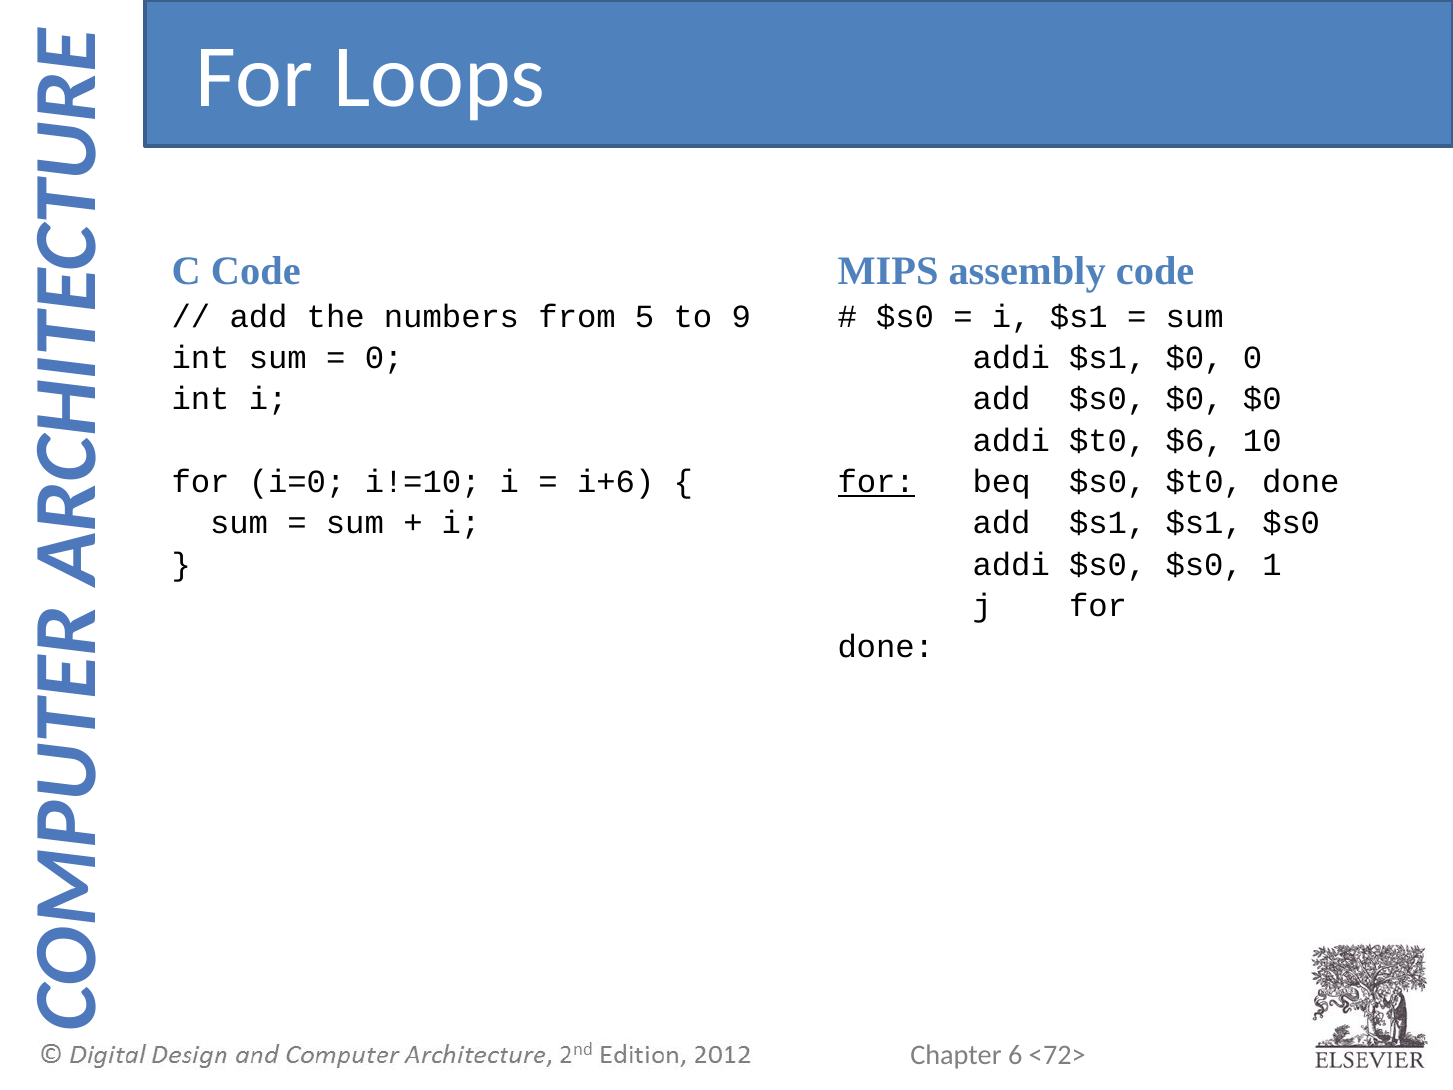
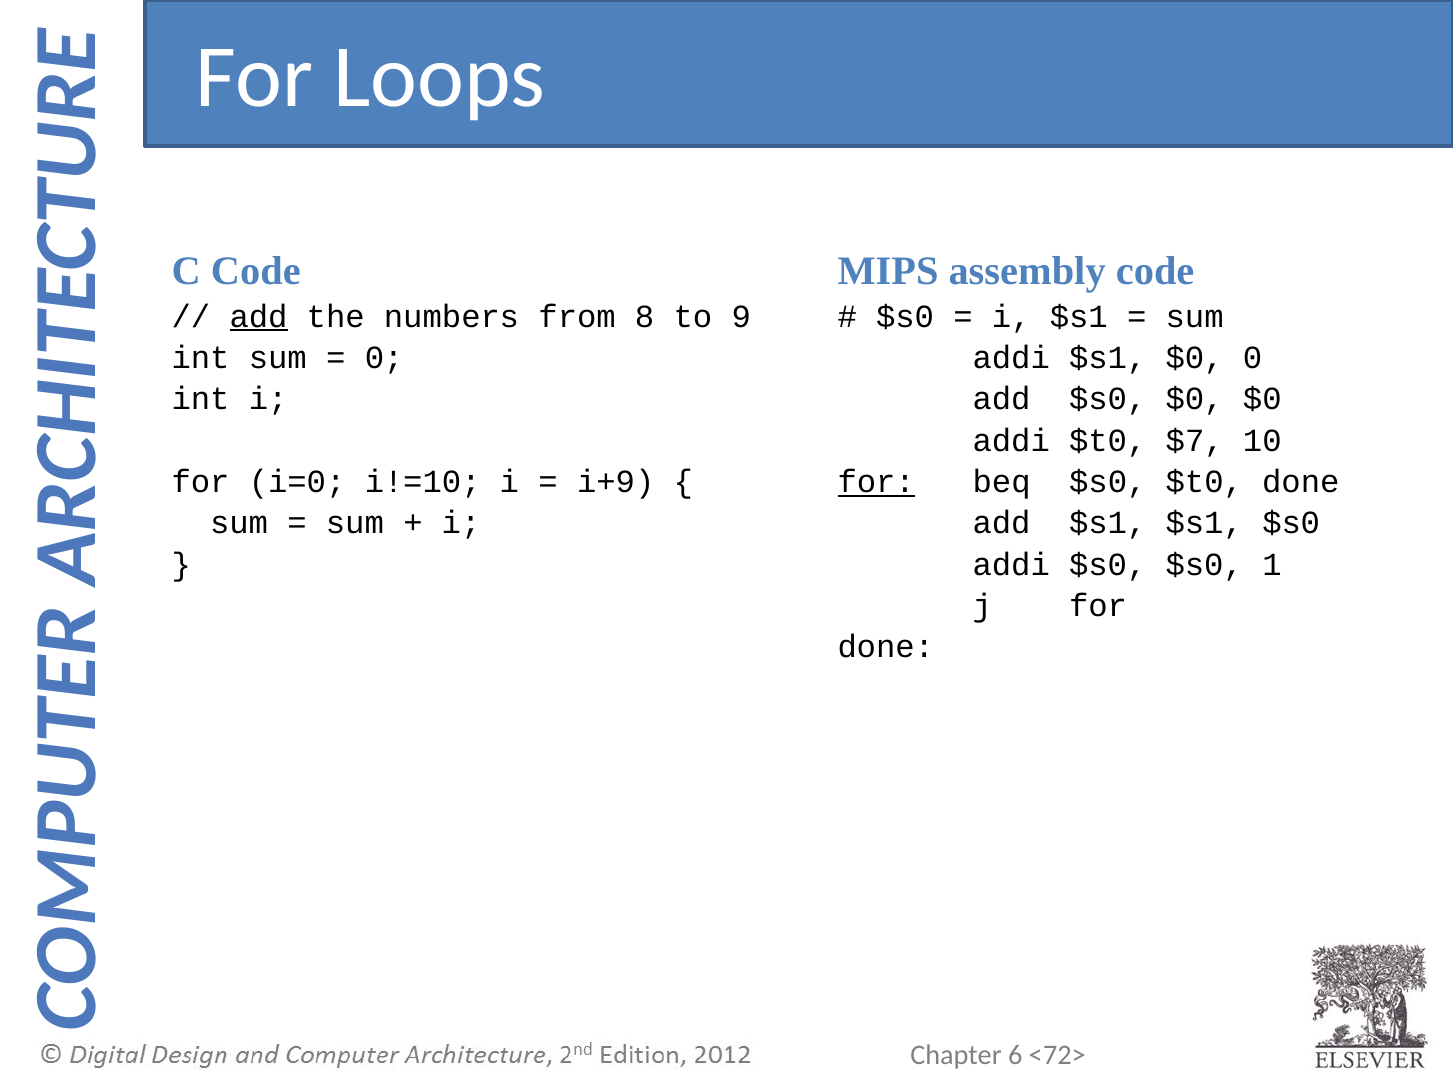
add underline: none -> present (259, 317)
5: 5 -> 8 (645, 317)
$6: $6 -> $7 (1195, 440)
i+6: i+6 -> i+9 (616, 482)
